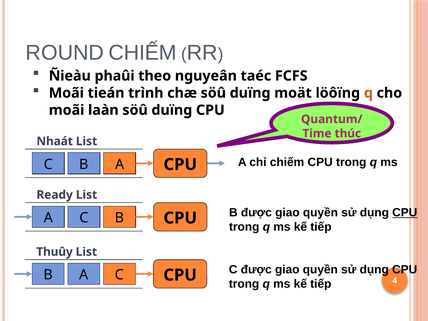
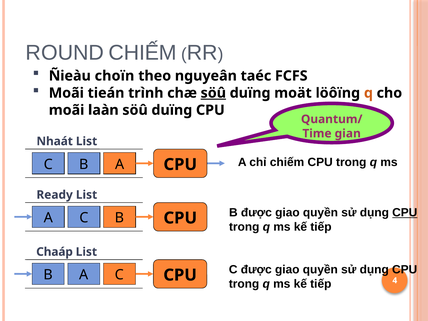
phaûi: phaûi -> choïn (114, 76)
söû underline: none -> present (213, 93)
thúc: thúc -> gian (348, 133)
Thuûy: Thuûy -> Chaáp (55, 252)
